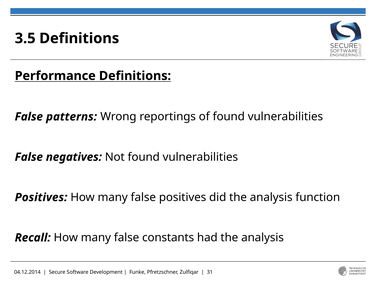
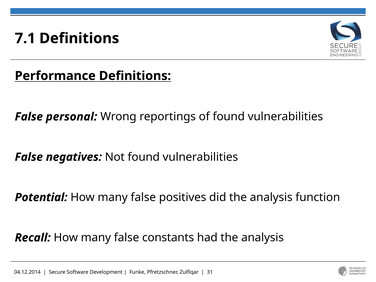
3.5: 3.5 -> 7.1 (25, 38)
patterns: patterns -> personal (72, 117)
Positives: Positives -> Potential (41, 197)
